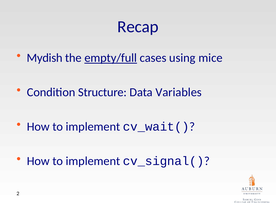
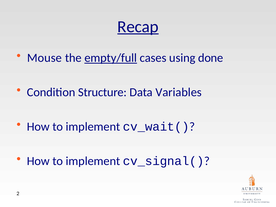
Recap underline: none -> present (138, 27)
Mydish: Mydish -> Mouse (45, 58)
mice: mice -> done (211, 58)
